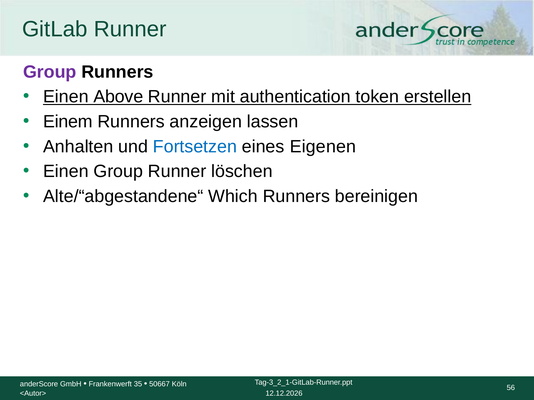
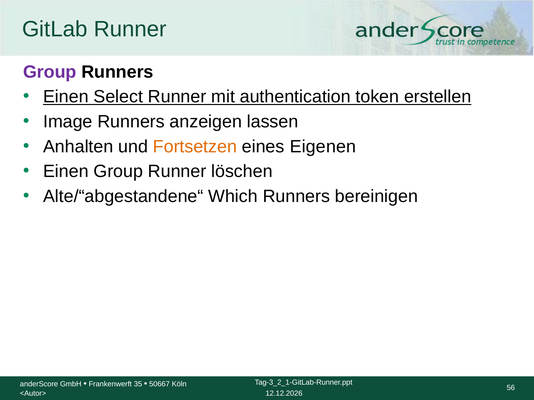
Above: Above -> Select (118, 97)
Einem: Einem -> Image (68, 122)
Fortsetzen colour: blue -> orange (195, 147)
